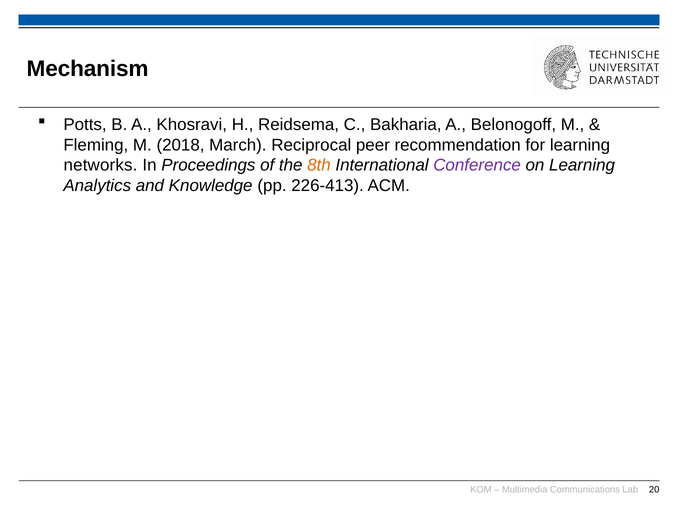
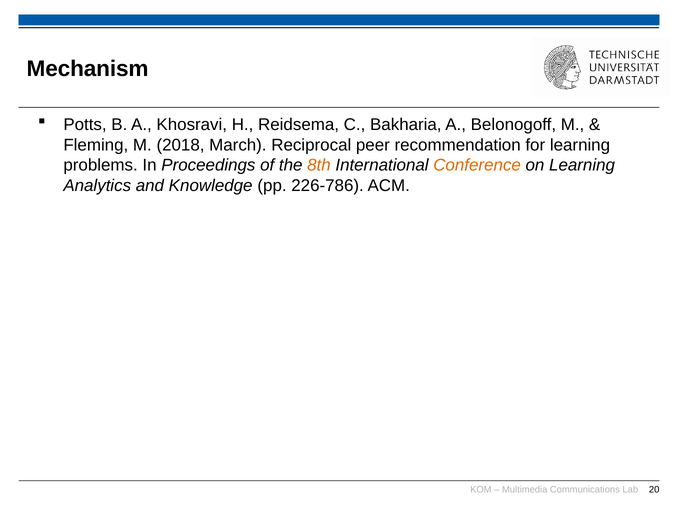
networks: networks -> problems (101, 165)
Conference colour: purple -> orange (477, 165)
226-413: 226-413 -> 226-786 (328, 186)
